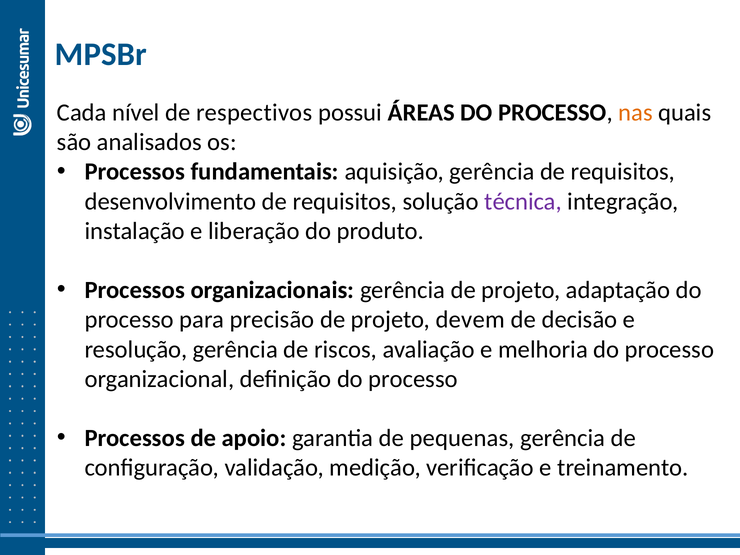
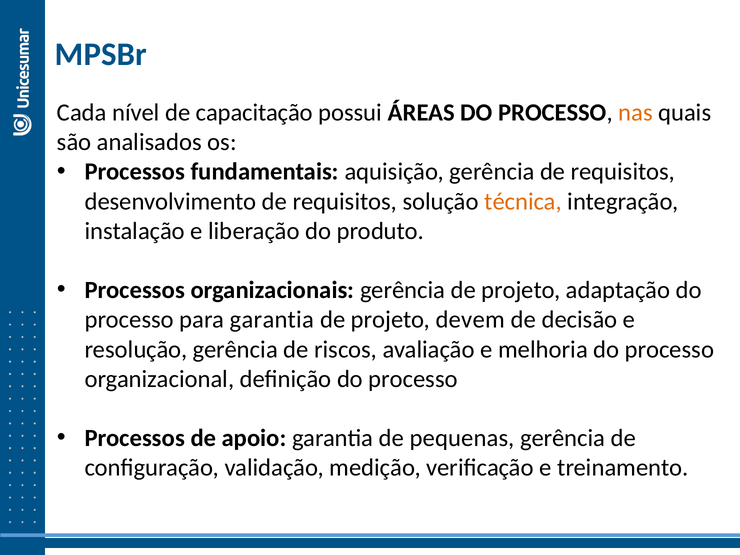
respectivos: respectivos -> capacitação (254, 113)
técnica colour: purple -> orange (523, 201)
para precisão: precisão -> garantia (272, 320)
